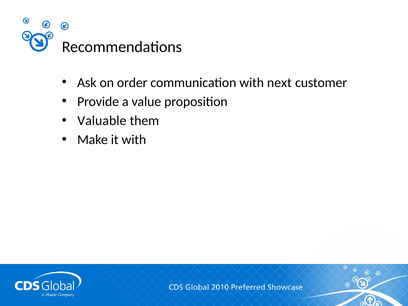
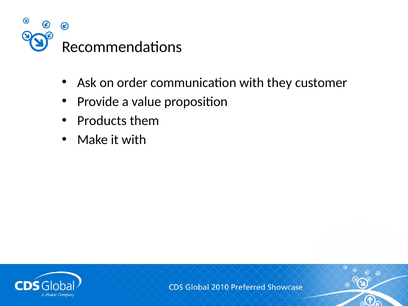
next: next -> they (279, 83)
Valuable: Valuable -> Products (102, 121)
